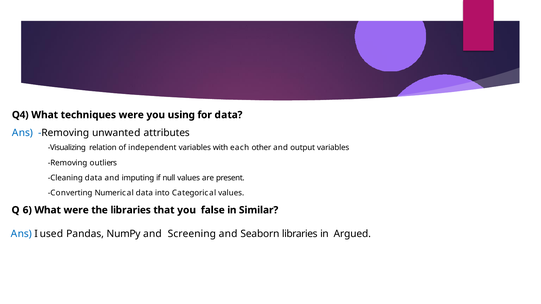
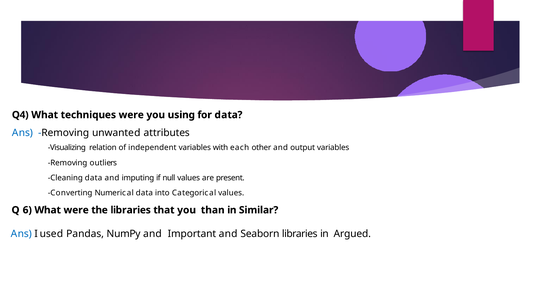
false: false -> than (213, 210)
Screening: Screening -> Important (192, 234)
